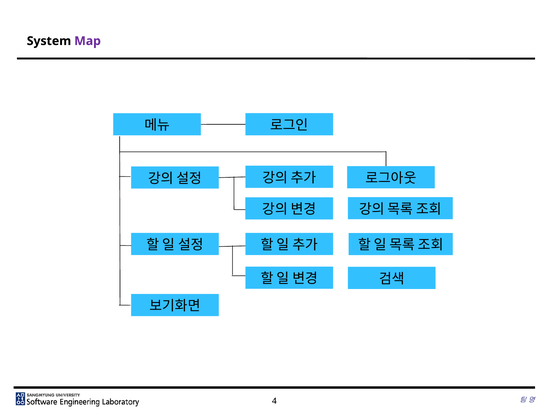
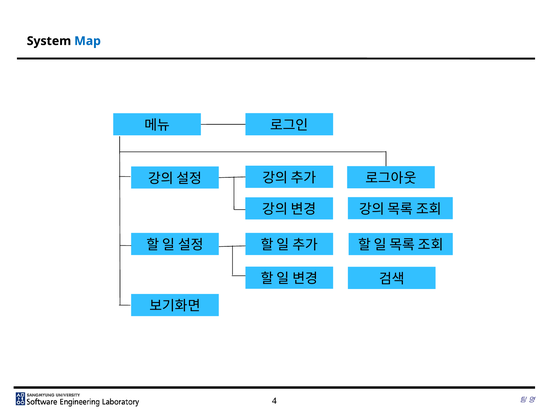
Map colour: purple -> blue (88, 41)
